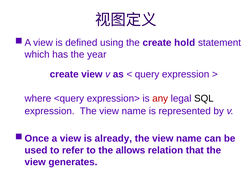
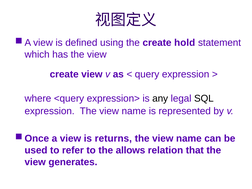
has the year: year -> view (97, 55)
any colour: red -> black (160, 98)
already: already -> returns (113, 139)
